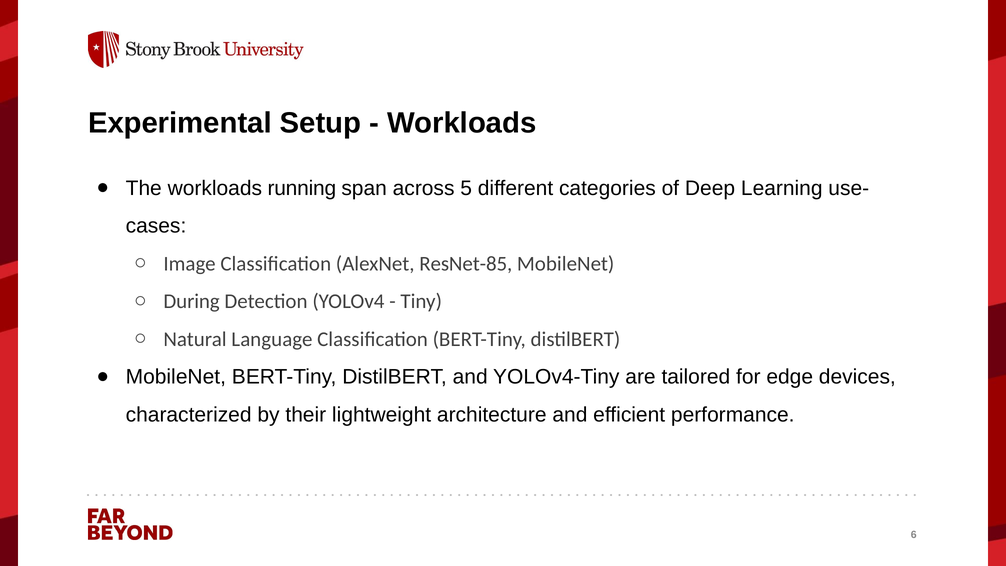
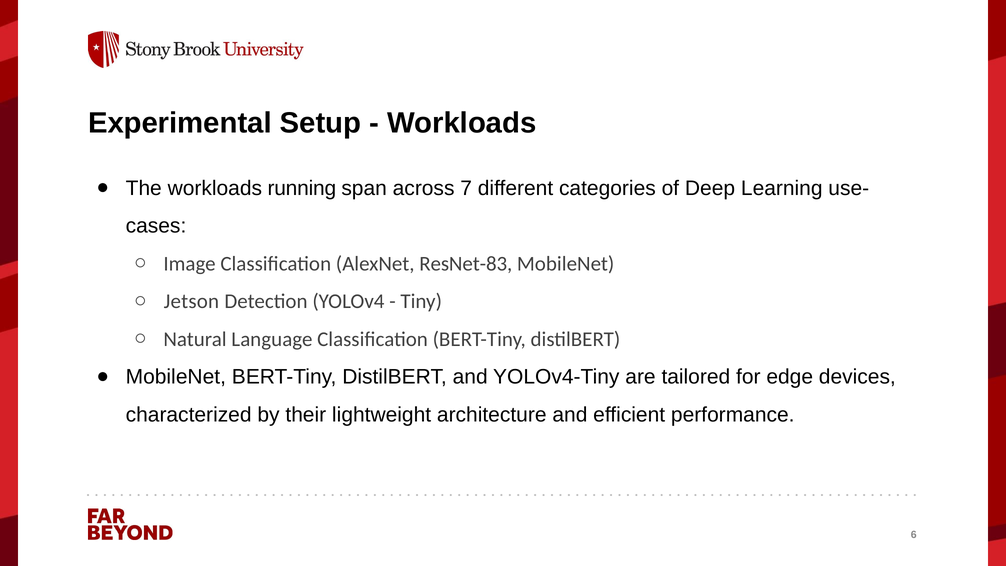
5: 5 -> 7 (466, 188)
ResNet-85: ResNet-85 -> ResNet-83 (466, 264)
During: During -> Jetson (191, 301)
